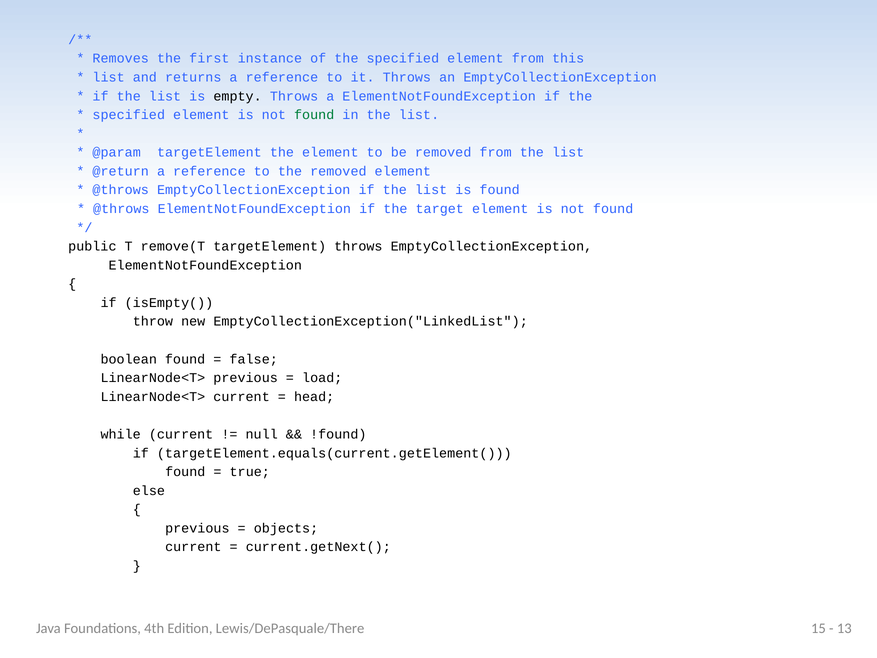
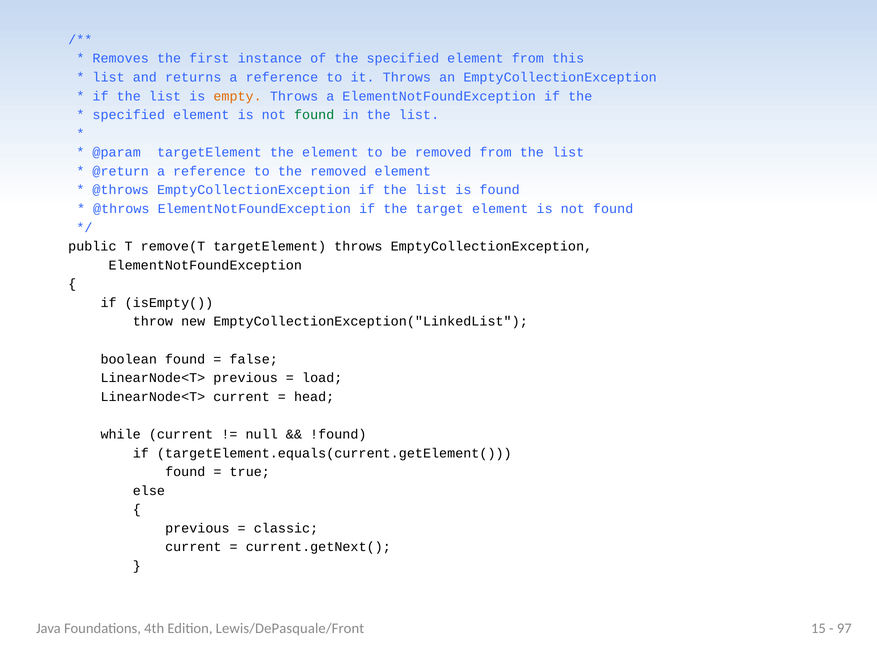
empty colour: black -> orange (238, 96)
objects: objects -> classic (286, 528)
Lewis/DePasquale/There: Lewis/DePasquale/There -> Lewis/DePasquale/Front (290, 628)
13: 13 -> 97 (844, 628)
